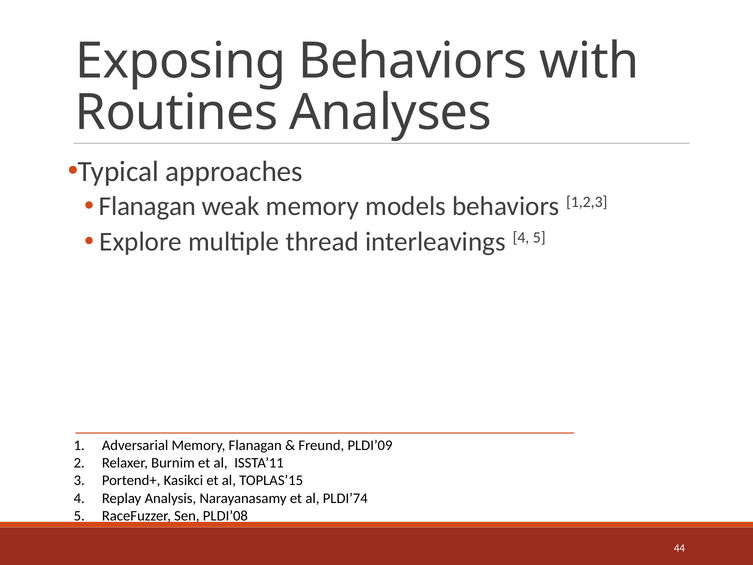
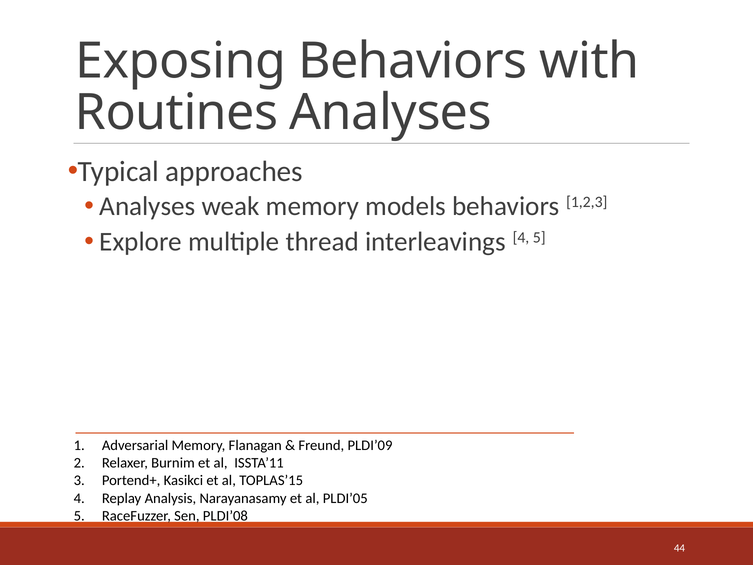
Flanagan: Flanagan -> Analyses (147, 206)
PLDI’74: PLDI’74 -> PLDI’05 (345, 498)
